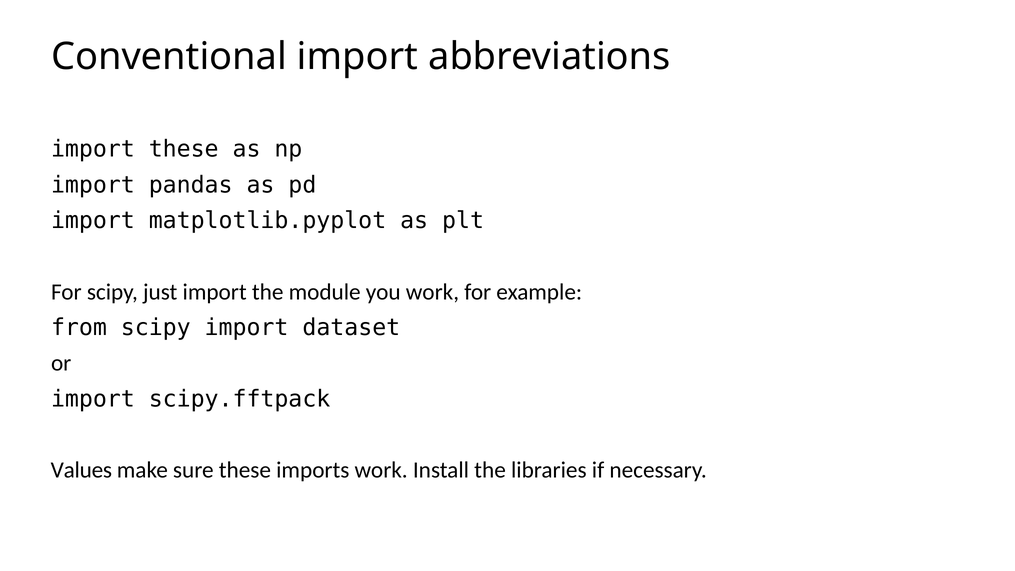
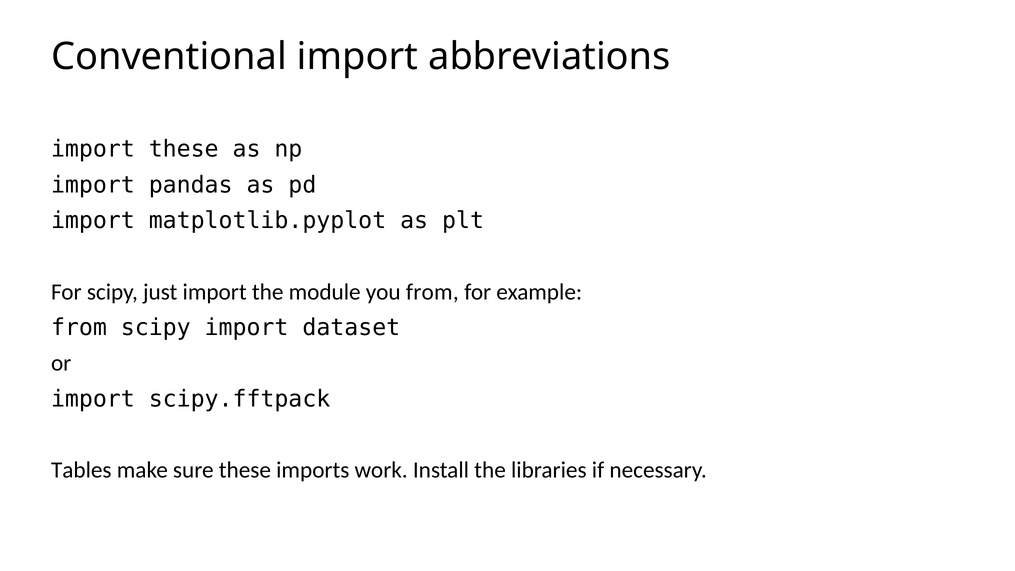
you work: work -> from (432, 292)
Values: Values -> Tables (81, 470)
